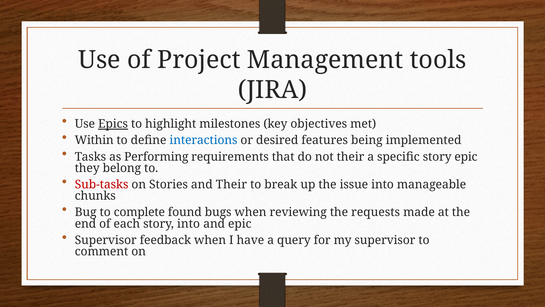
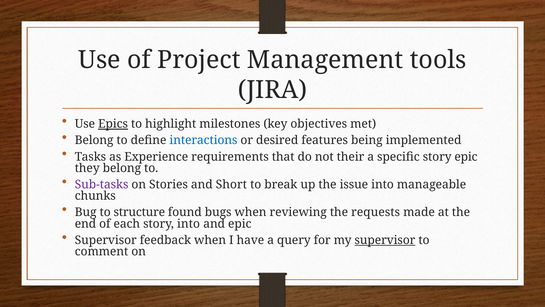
Within: Within -> Belong (94, 140)
Performing: Performing -> Experience (156, 157)
Sub-tasks colour: red -> purple (102, 184)
and Their: Their -> Short (231, 184)
complete: complete -> structure (139, 212)
supervisor underline: none -> present (385, 240)
